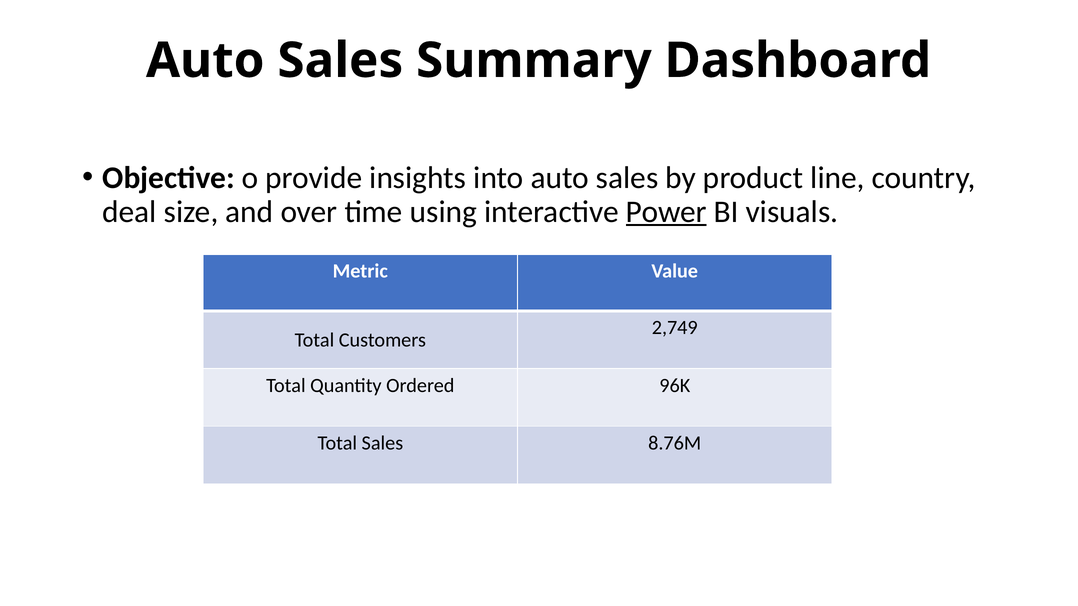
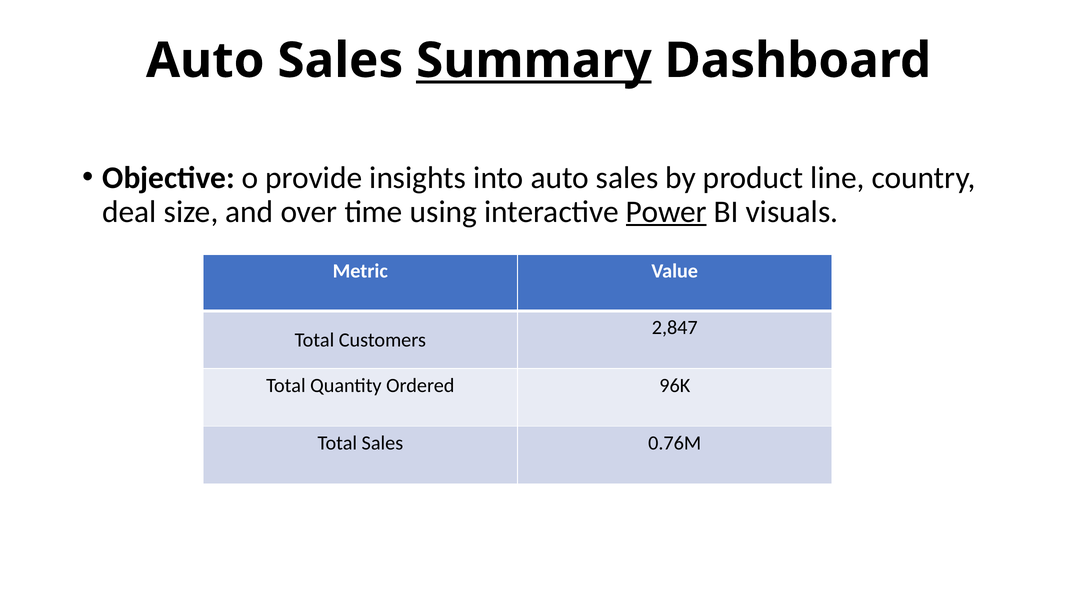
Summary underline: none -> present (534, 61)
2,749: 2,749 -> 2,847 (675, 328)
8.76M: 8.76M -> 0.76M (675, 443)
